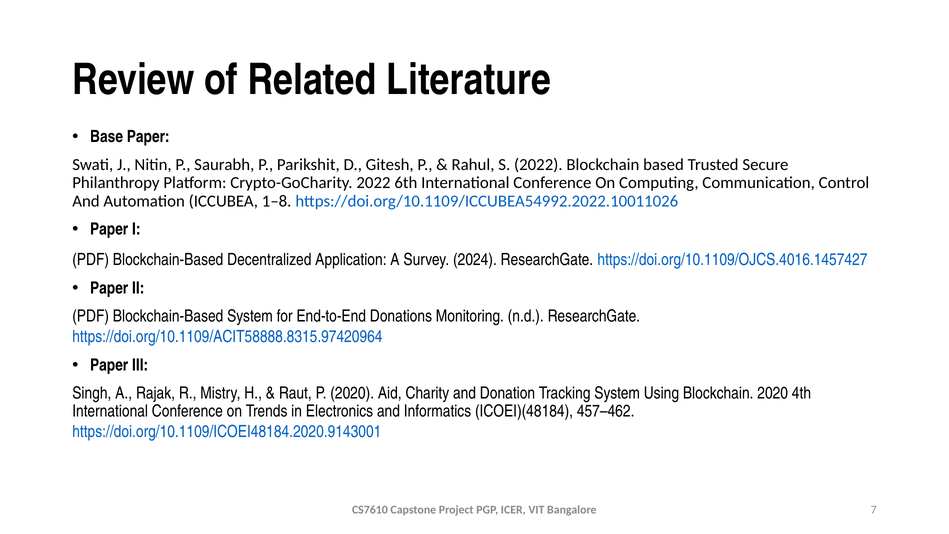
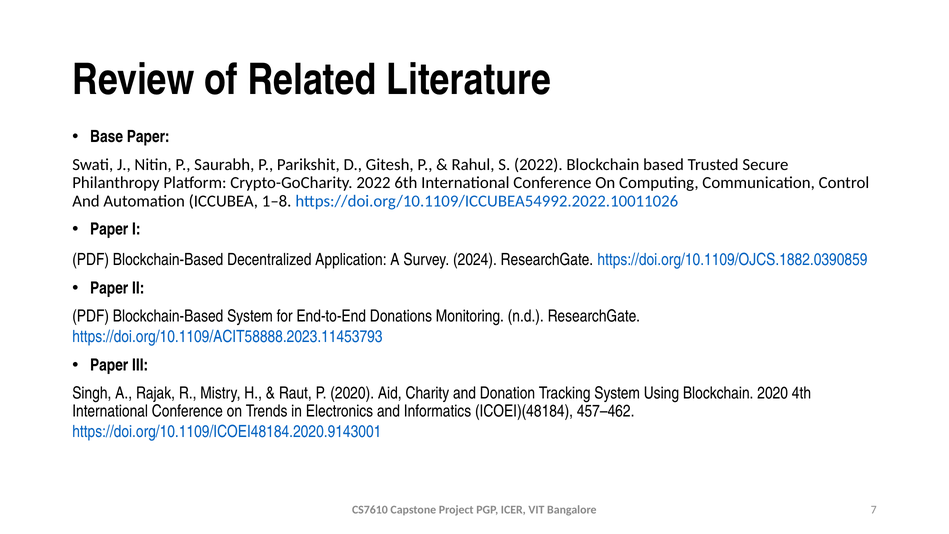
https://doi.org/10.1109/OJCS.4016.1457427: https://doi.org/10.1109/OJCS.4016.1457427 -> https://doi.org/10.1109/OJCS.1882.0390859 (732, 260)
https://doi.org/10.1109/ACIT58888.8315.97420964: https://doi.org/10.1109/ACIT58888.8315.97420964 -> https://doi.org/10.1109/ACIT58888.2023.11453793 (227, 336)
